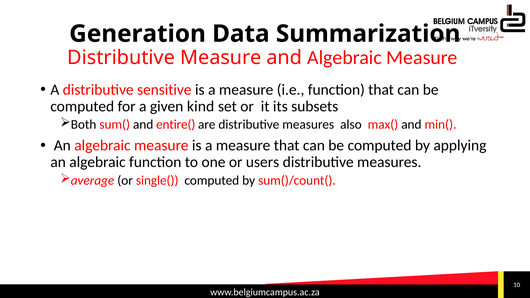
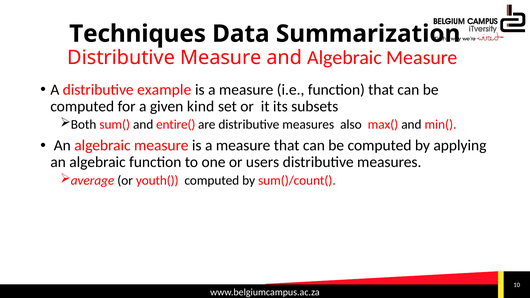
Generation: Generation -> Techniques (138, 34)
sensitive: sensitive -> example (164, 90)
single(: single( -> youth( (157, 181)
